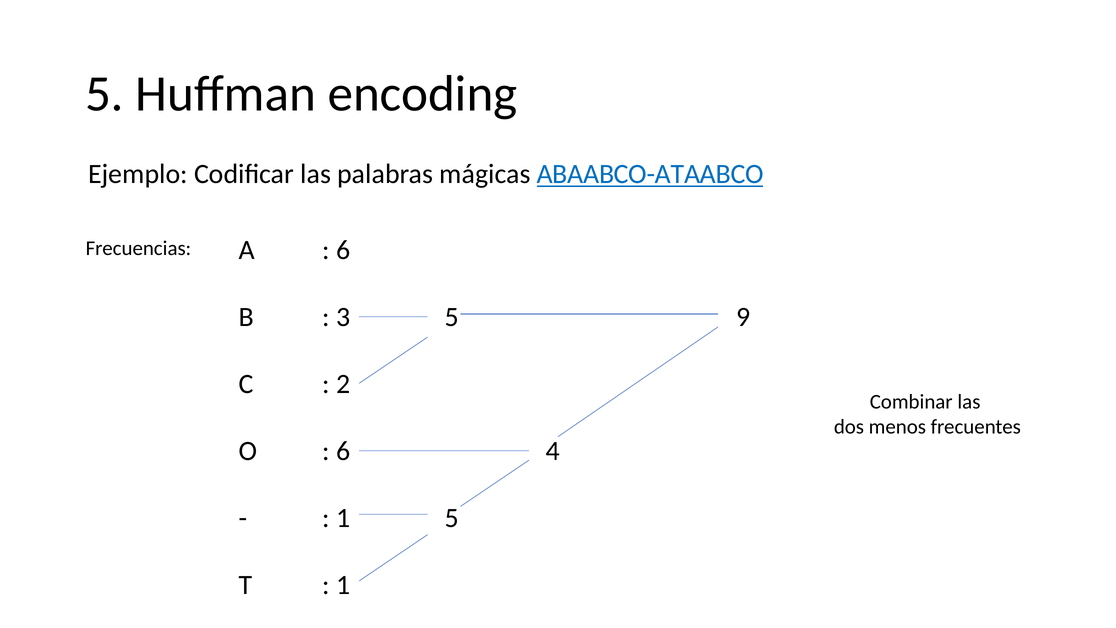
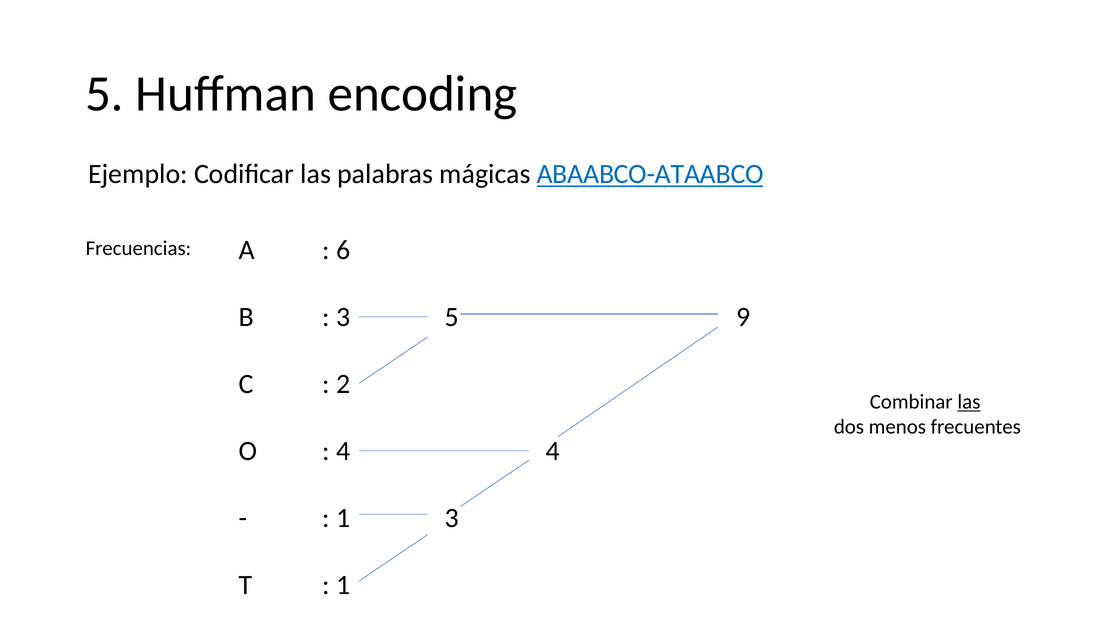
las underline: none -> present (969, 402)
6: 6 -> 4 (343, 451)
1 5: 5 -> 3 (452, 518)
